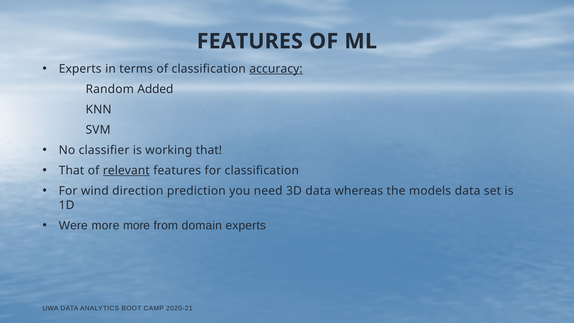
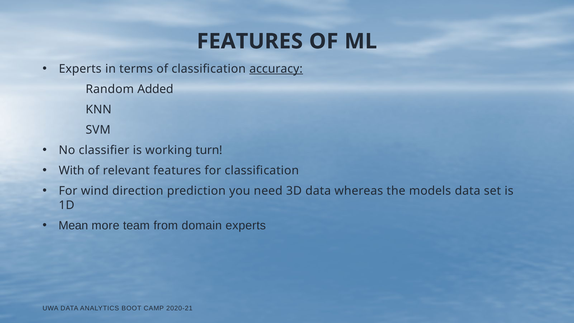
working that: that -> turn (209, 150)
That: That -> With (72, 171)
relevant underline: present -> none (126, 171)
Were: Were -> Mean (73, 226)
more more: more -> team (136, 226)
